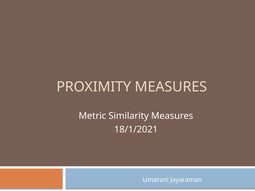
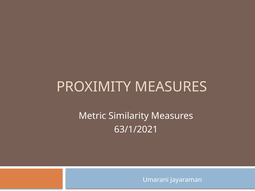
18/1/2021: 18/1/2021 -> 63/1/2021 (136, 130)
